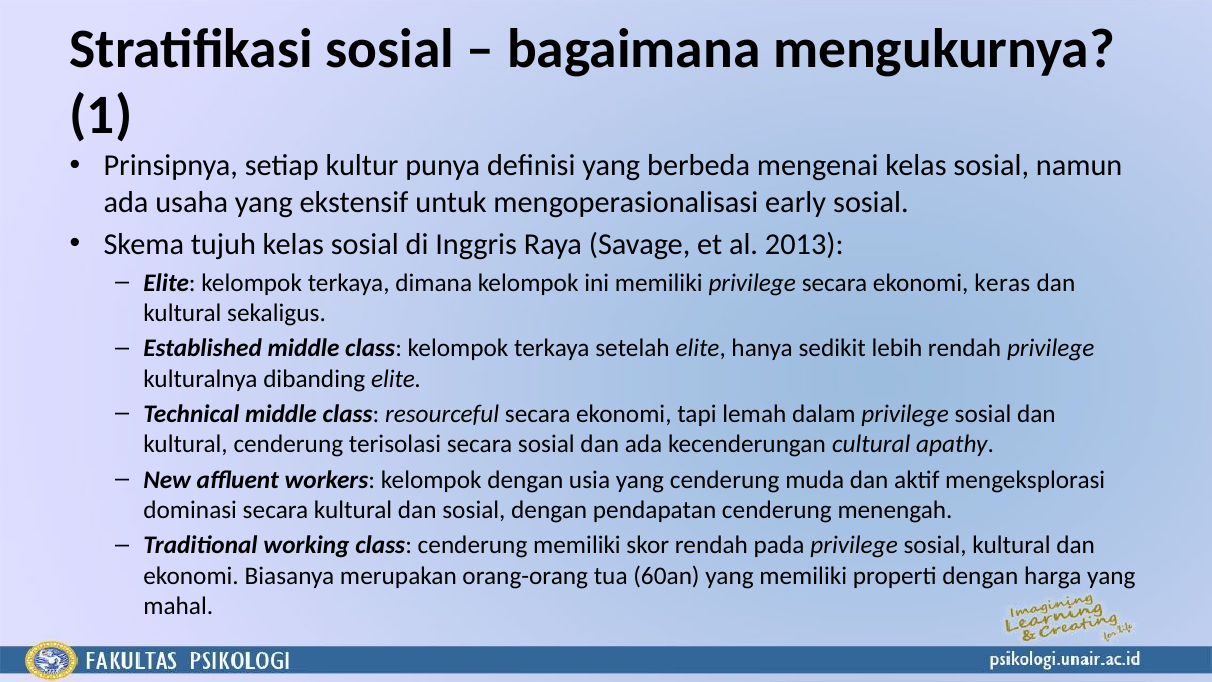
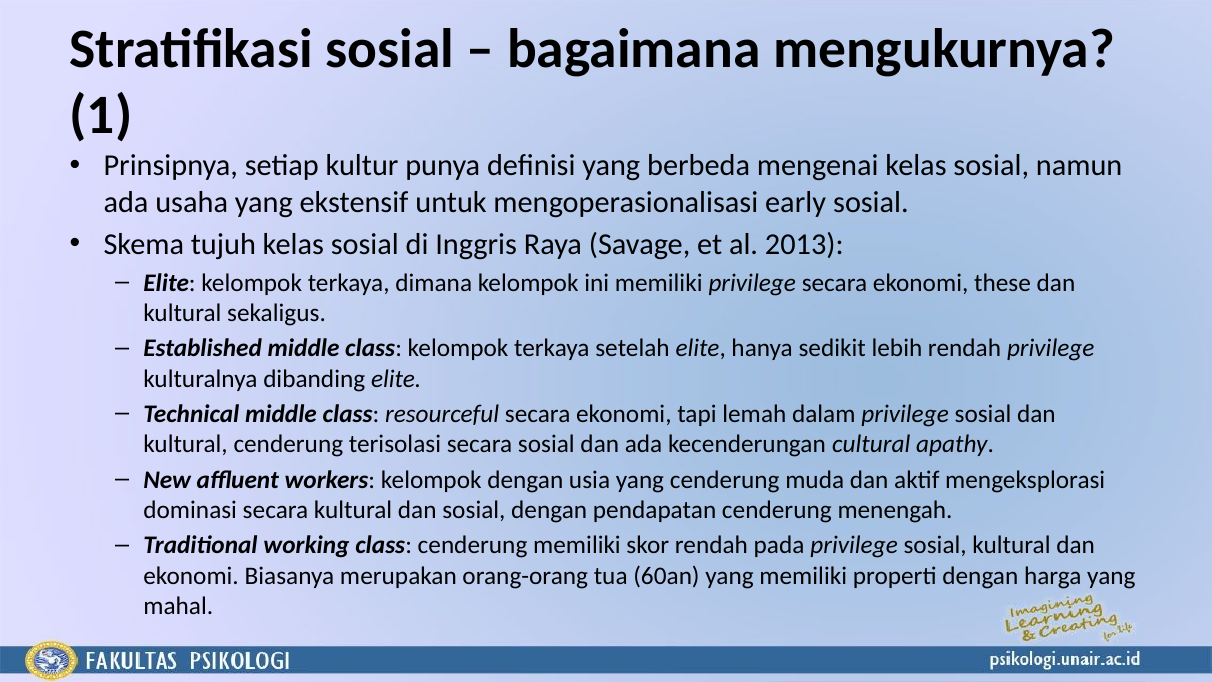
keras: keras -> these (1003, 283)
